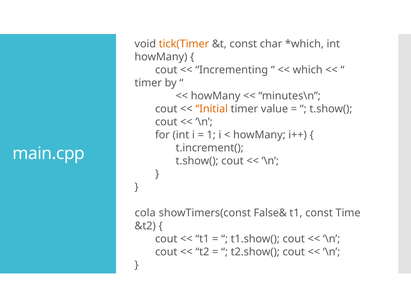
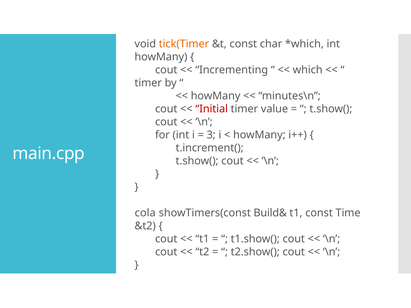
Initial colour: orange -> red (212, 109)
1: 1 -> 3 (211, 135)
False&: False& -> Build& (270, 213)
